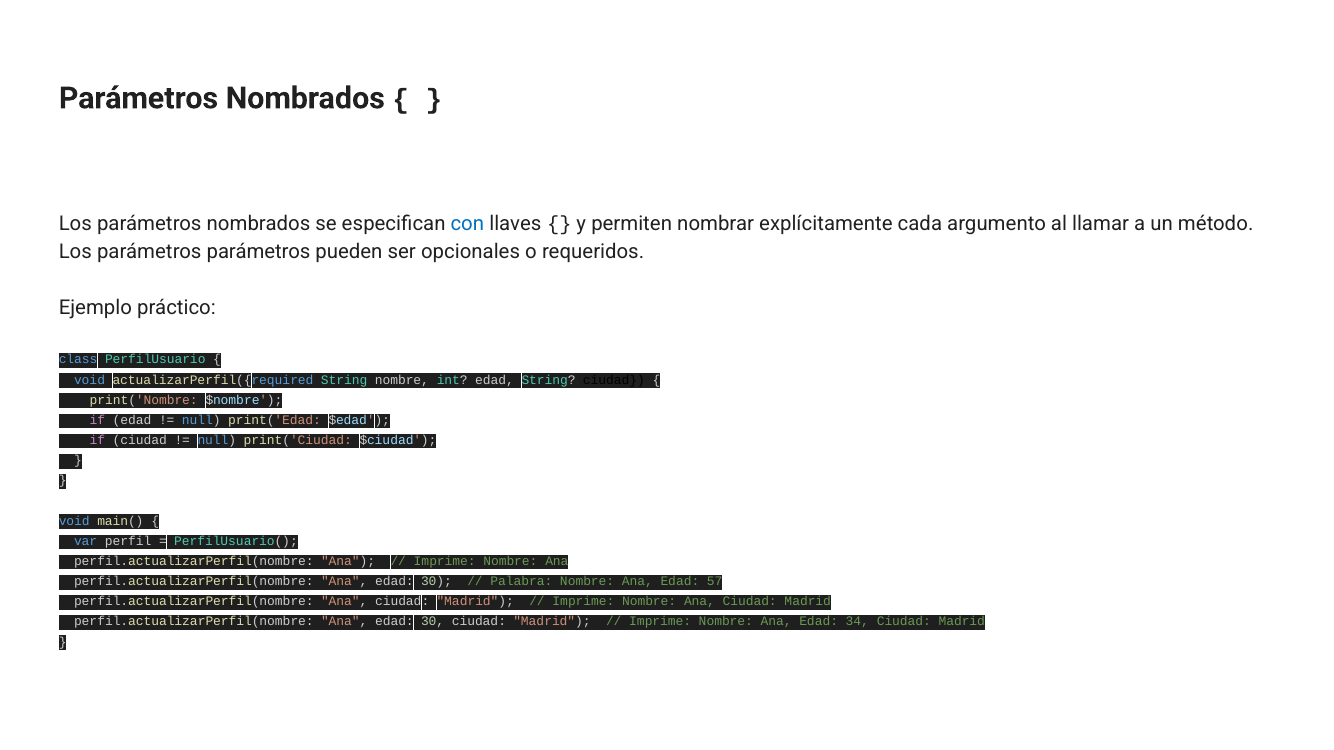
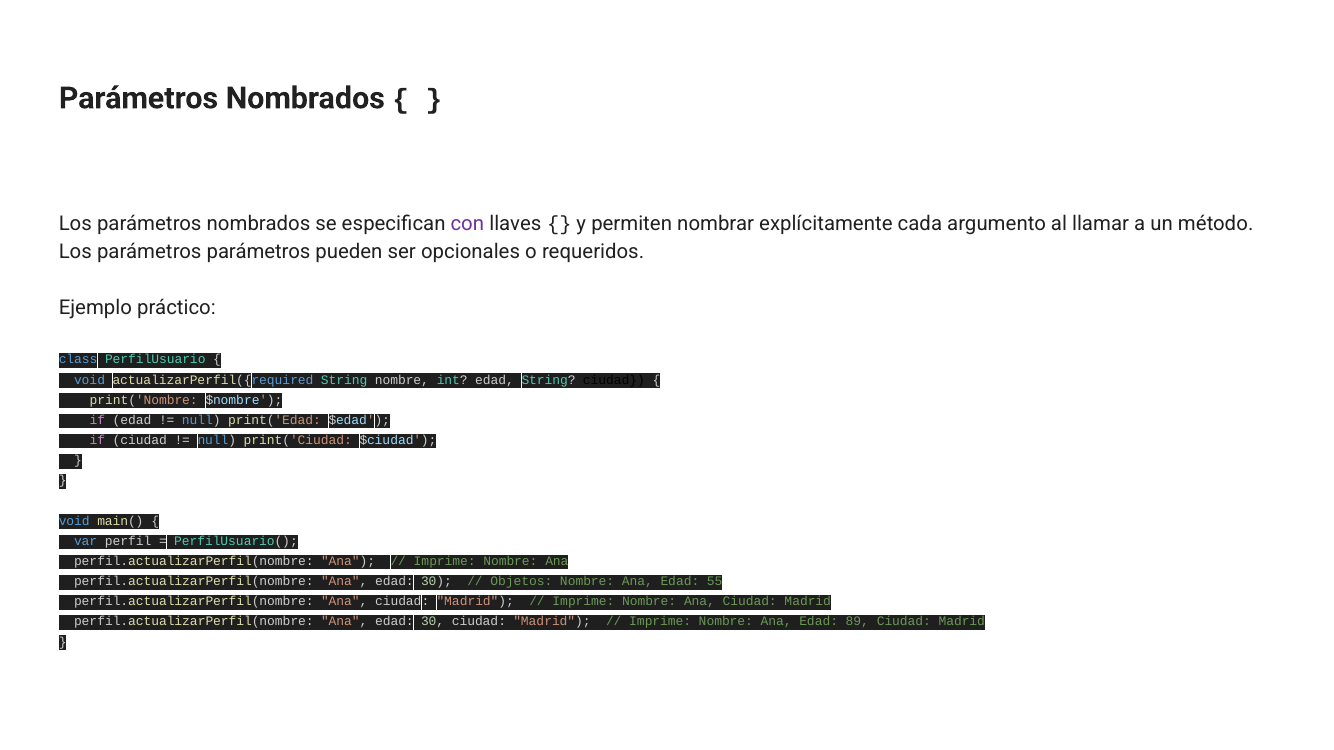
con colour: blue -> purple (467, 224)
Palabra: Palabra -> Objetos (521, 582)
57: 57 -> 55 (715, 582)
34: 34 -> 89 (857, 622)
